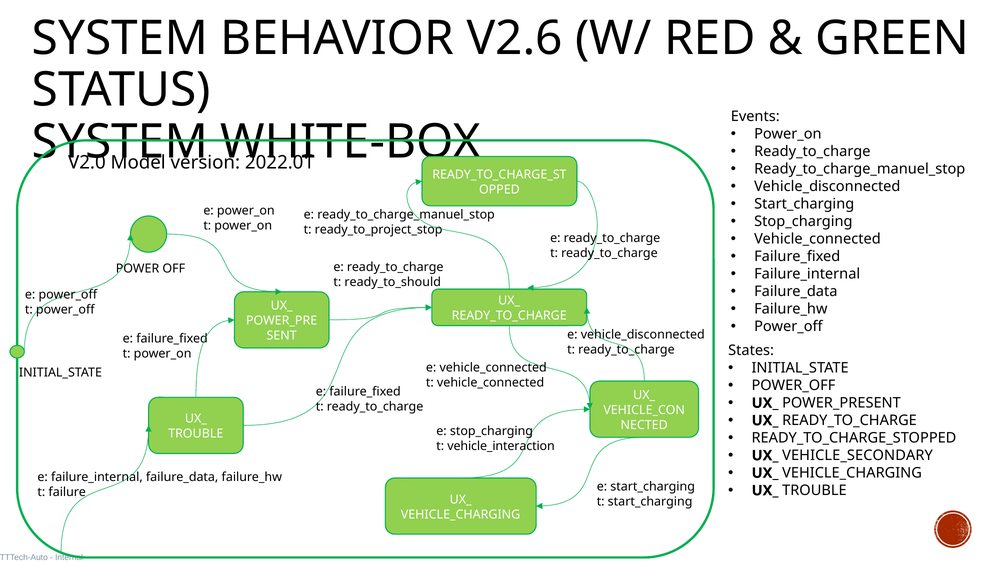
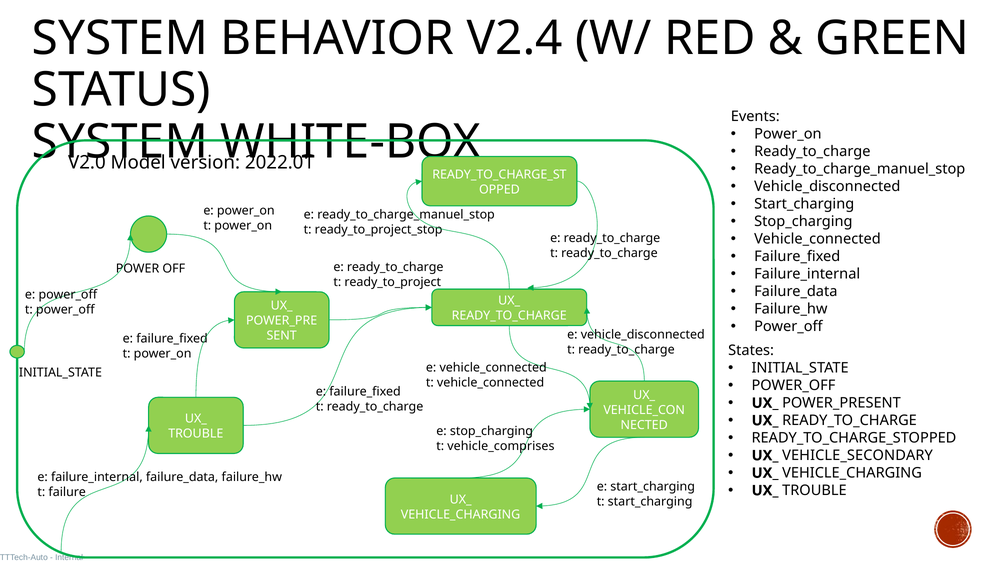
V2.6: V2.6 -> V2.4 (515, 38)
ready_to_should: ready_to_should -> ready_to_project (393, 282)
vehicle_interaction: vehicle_interaction -> vehicle_comprises (501, 446)
